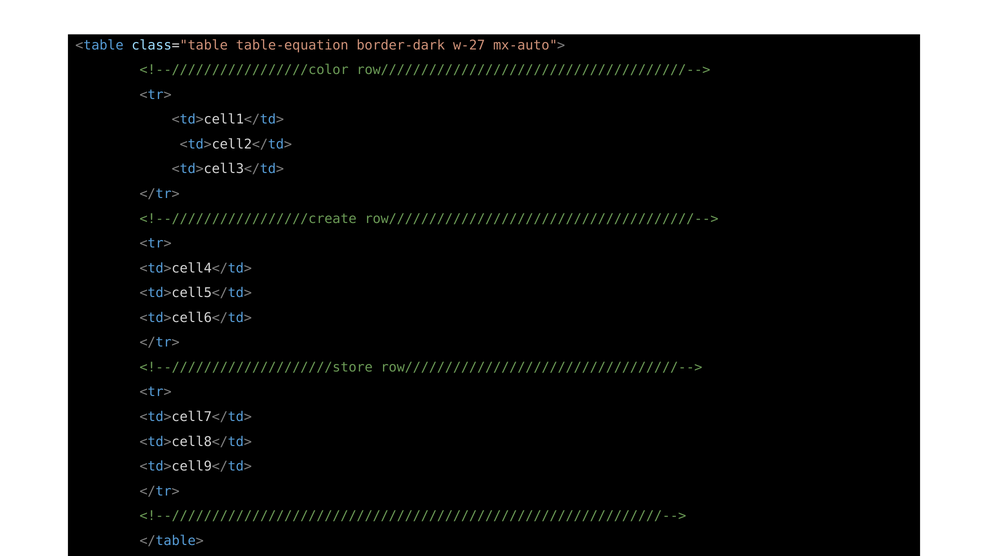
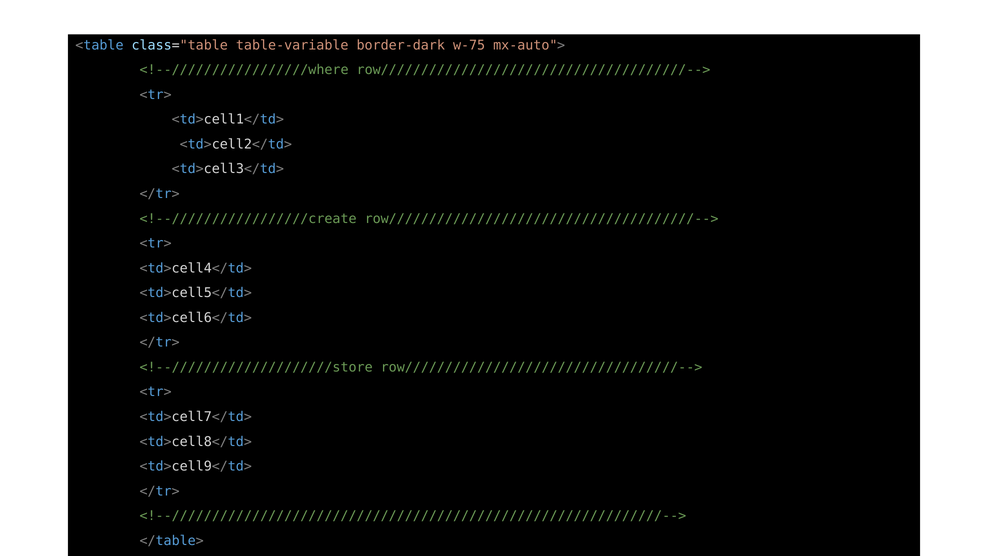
table-equation: table-equation -> table-variable (292, 45)
w-27: w-27 -> w-75 (469, 45)
<!--/////////////////color: <!--/////////////////color -> <!--/////////////////where (244, 70)
